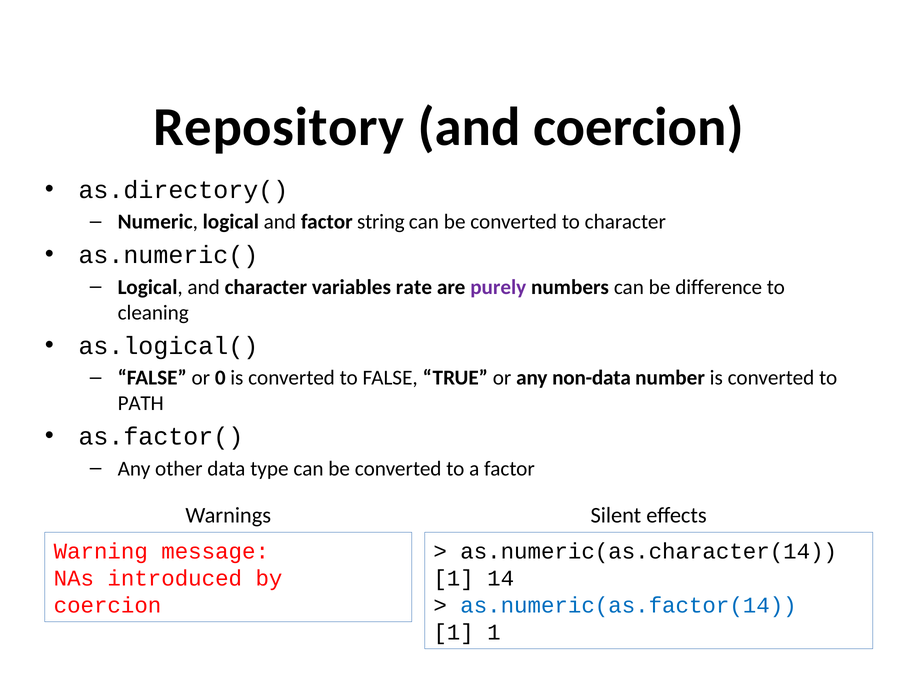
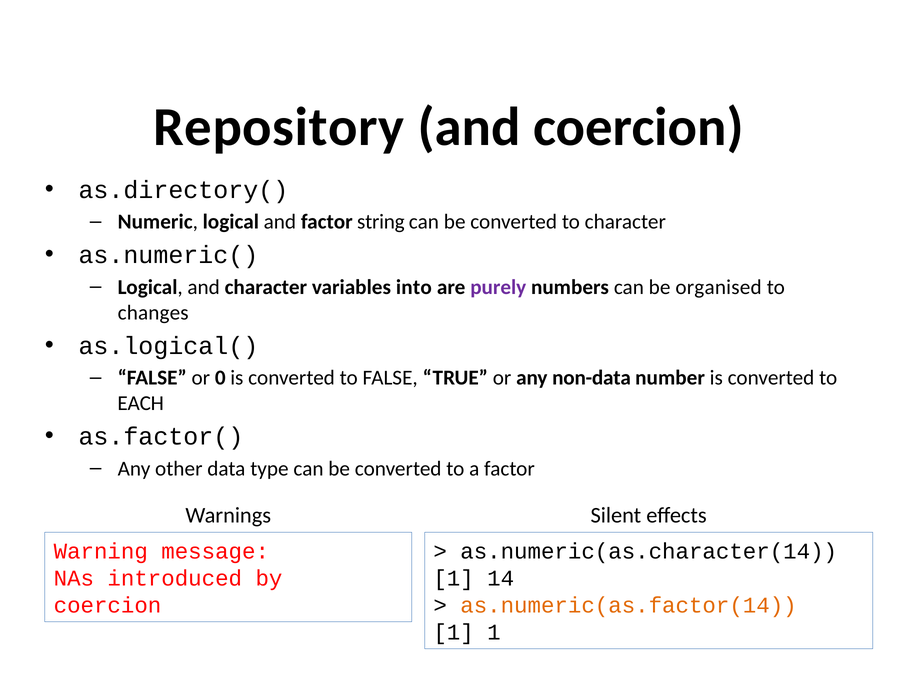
rate: rate -> into (414, 287)
difference: difference -> organised (719, 287)
cleaning: cleaning -> changes (153, 312)
PATH: PATH -> EACH (141, 403)
as.numeric(as.factor(14 colour: blue -> orange (628, 605)
